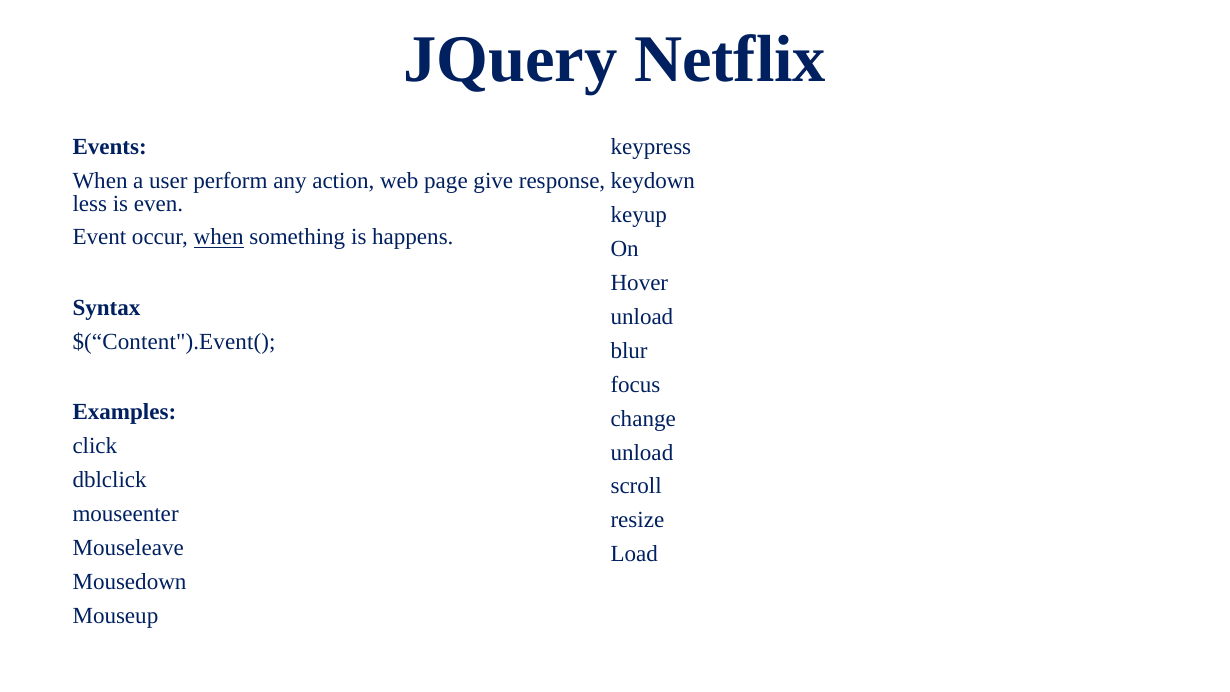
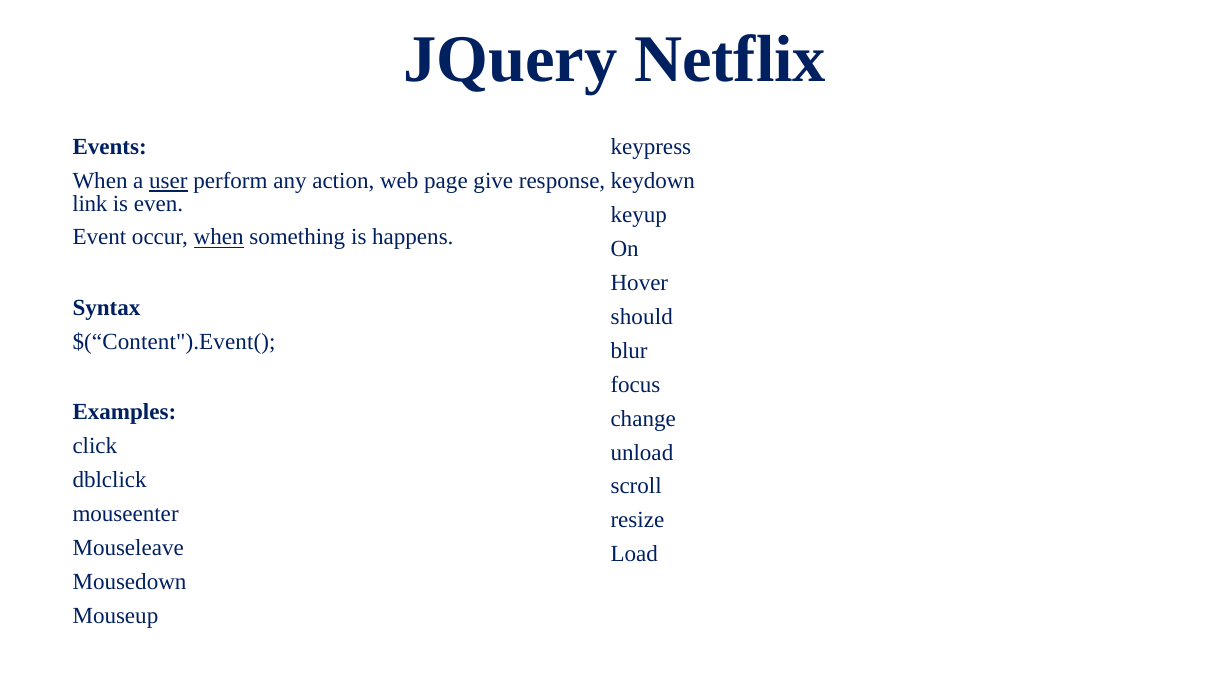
user underline: none -> present (168, 181)
less: less -> link (90, 203)
unload: unload -> should (642, 317)
